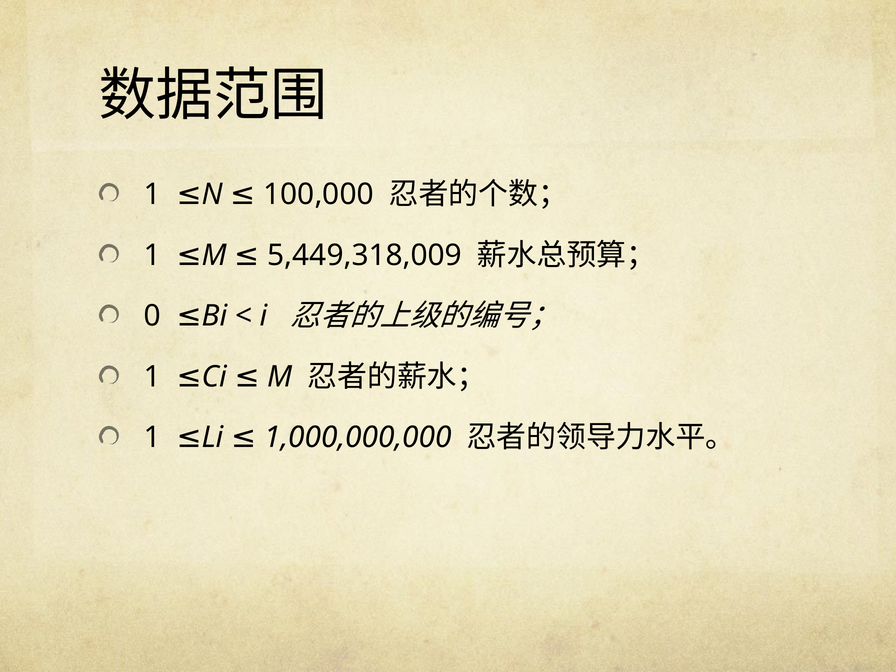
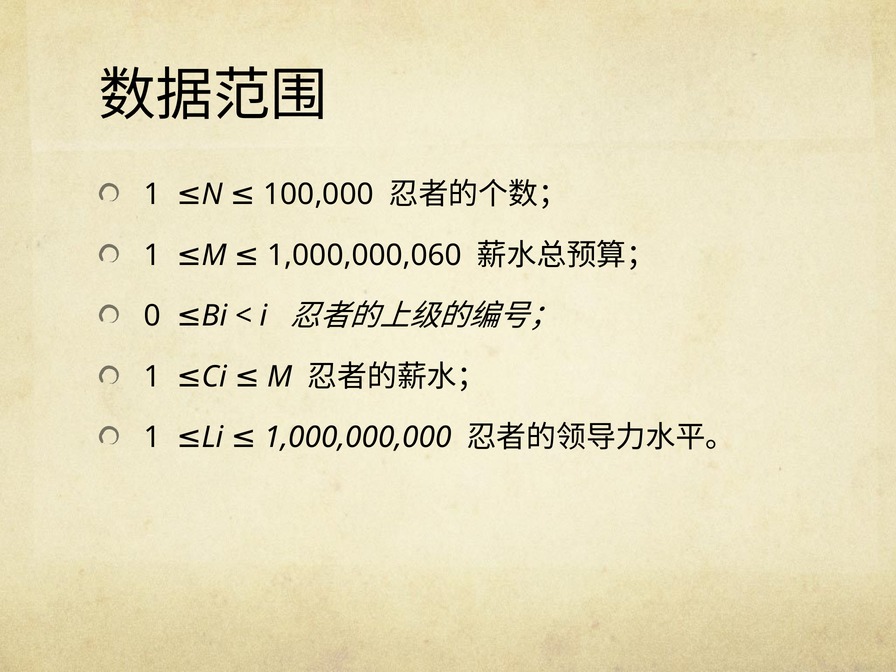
5,449,318,009: 5,449,318,009 -> 1,000,000,060 (365, 255)
